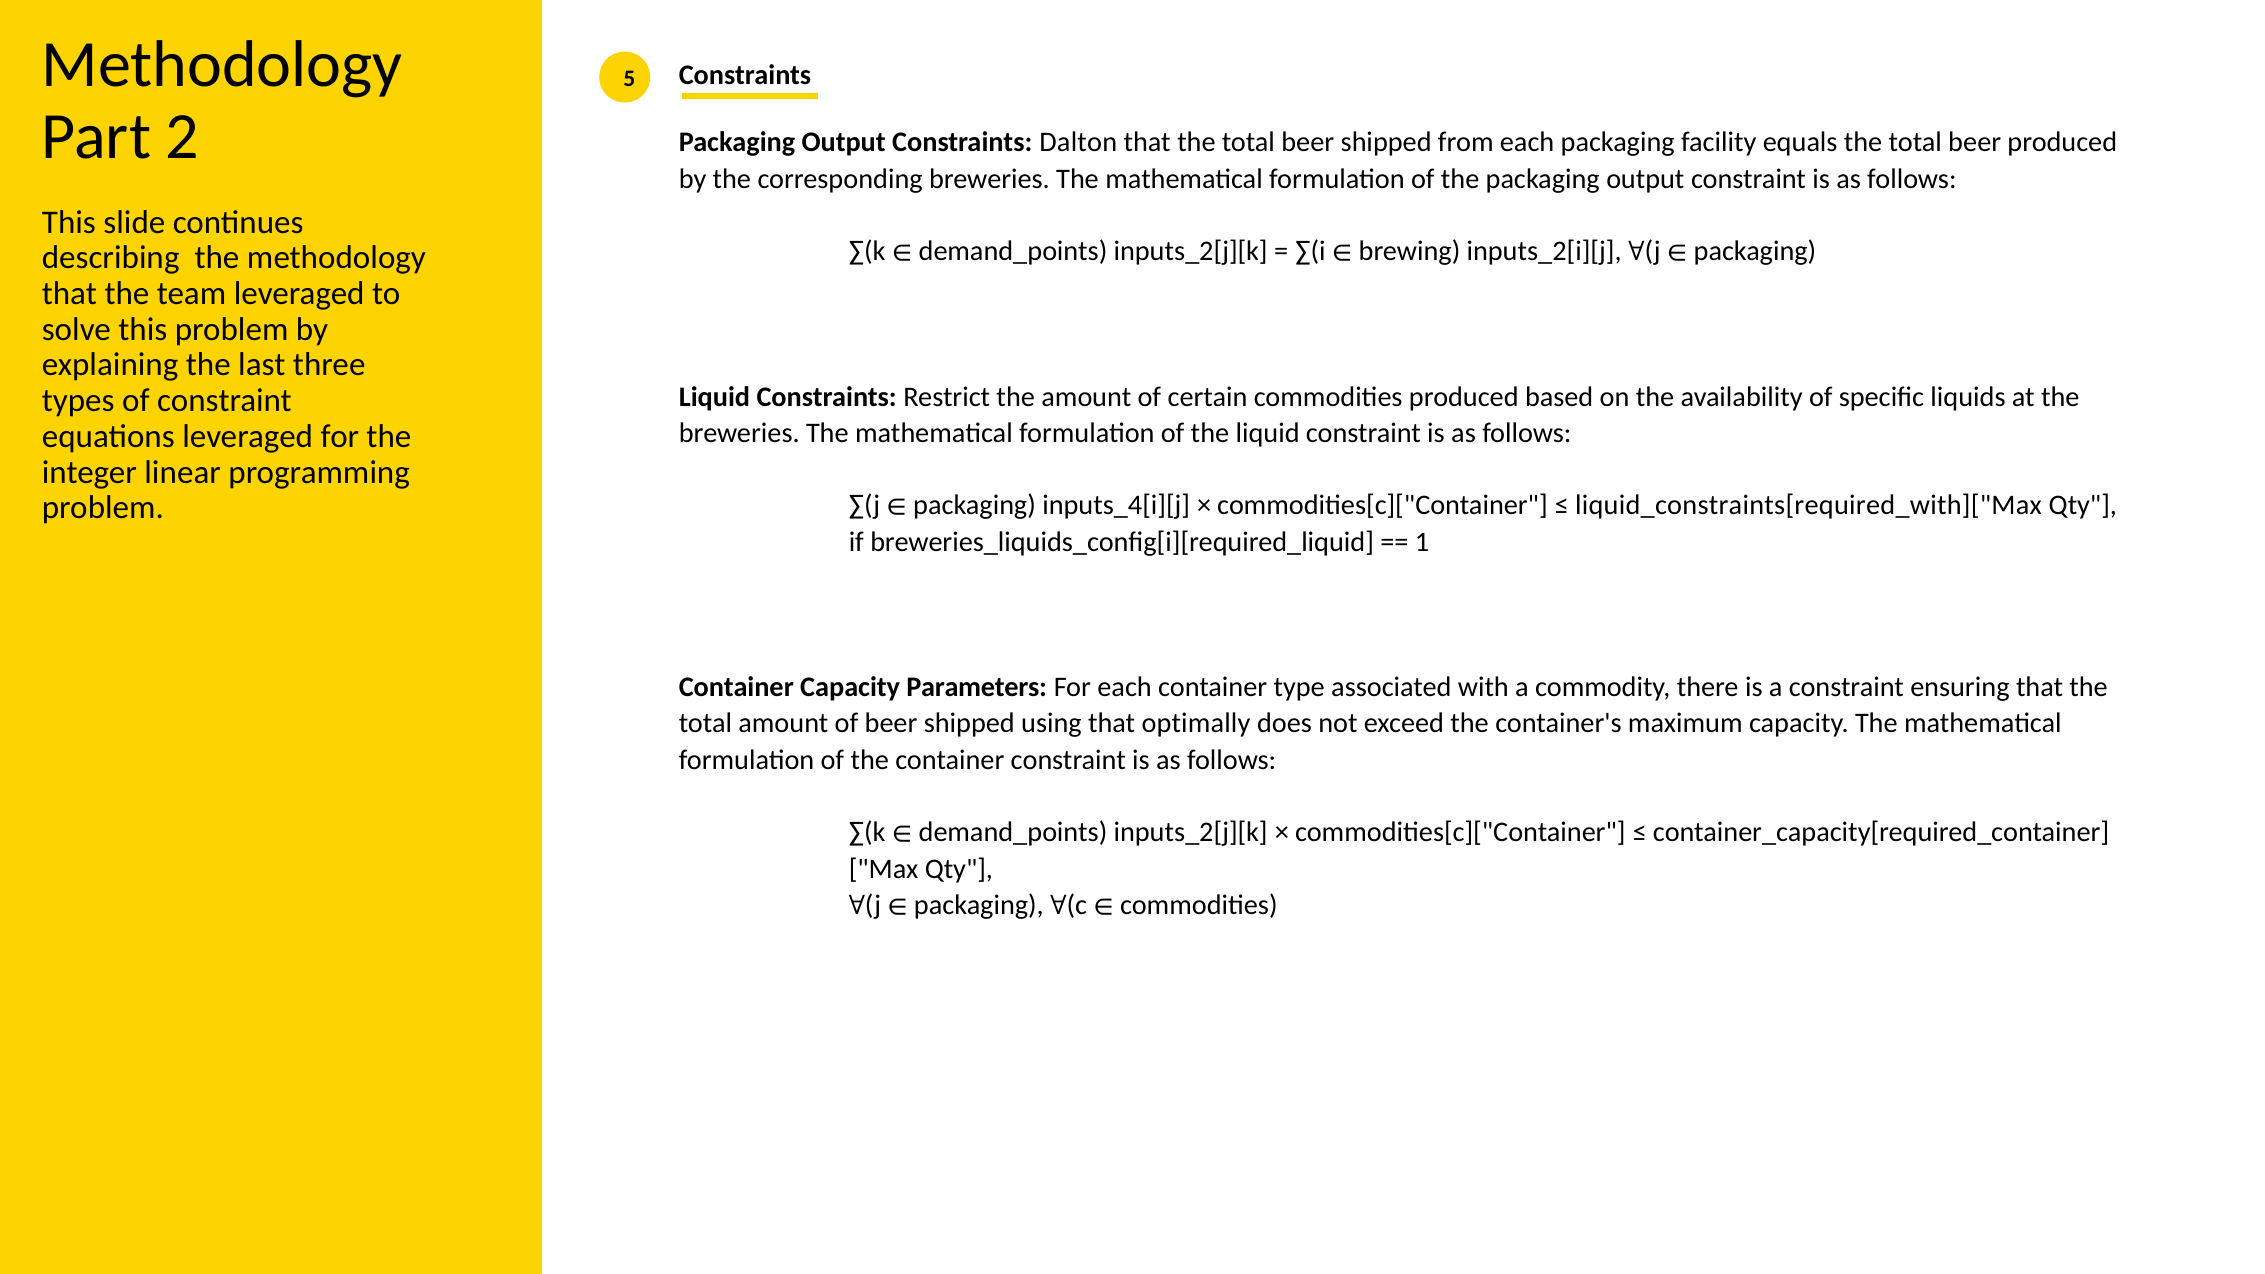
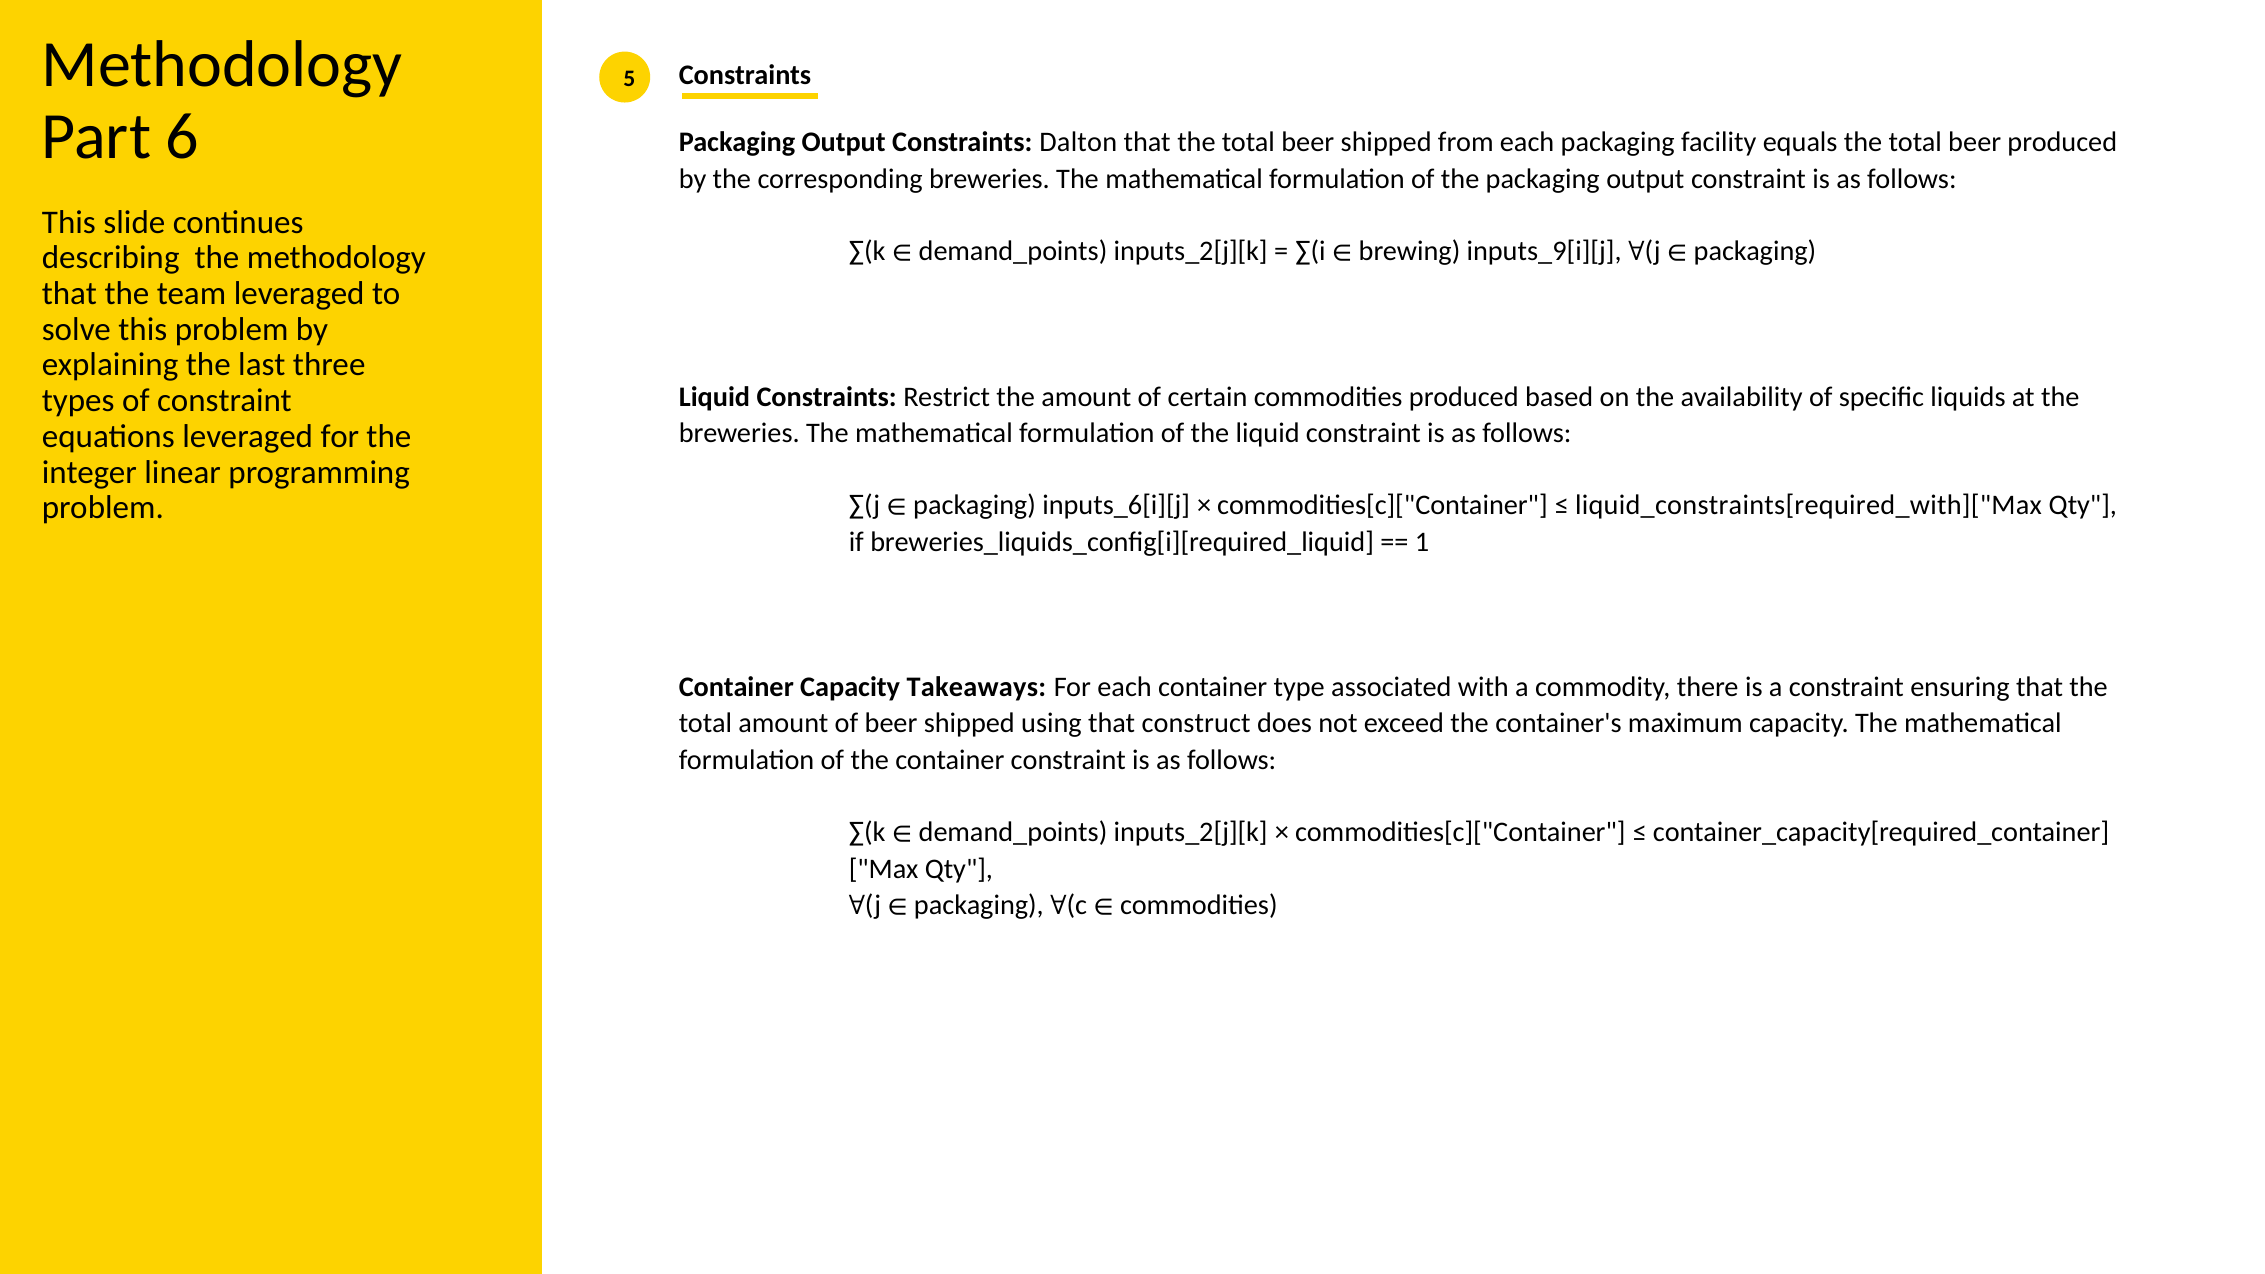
2: 2 -> 6 (183, 136)
inputs_2[i][j: inputs_2[i][j -> inputs_9[i][j (1544, 251)
inputs_4[i][j: inputs_4[i][j -> inputs_6[i][j (1116, 506)
Parameters: Parameters -> Takeaways (976, 687)
optimally: optimally -> construct (1196, 724)
